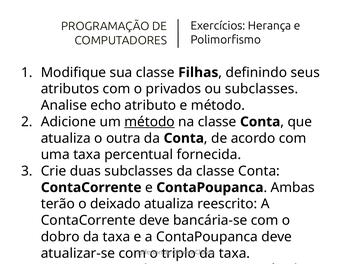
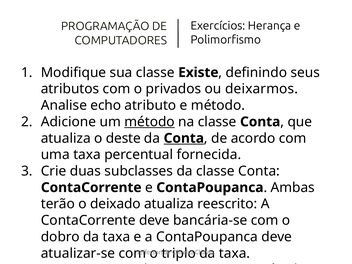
Filhas: Filhas -> Existe (198, 72)
ou subclasses: subclasses -> deixarmos (262, 89)
outra: outra -> deste (123, 138)
Conta underline: none -> present (184, 138)
